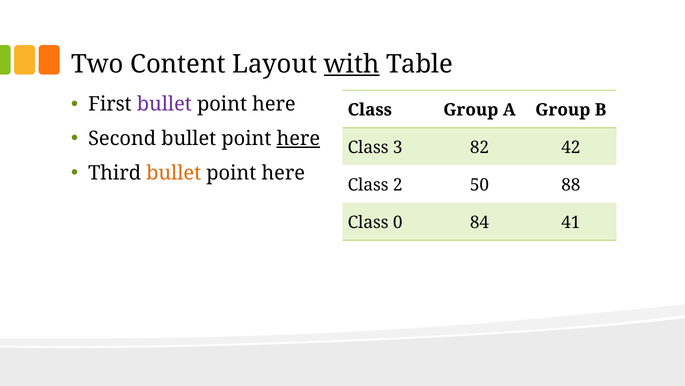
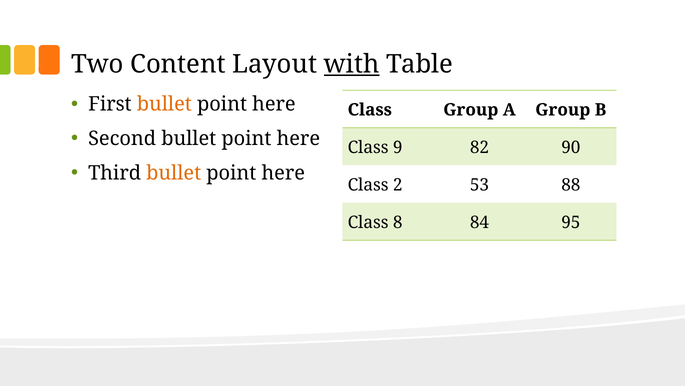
bullet colour: purple -> orange (164, 104)
here underline: present -> none (298, 138)
3: 3 -> 9 (398, 147)
42: 42 -> 90 (571, 147)
50: 50 -> 53 (479, 185)
0: 0 -> 8 (398, 222)
41: 41 -> 95 (571, 222)
